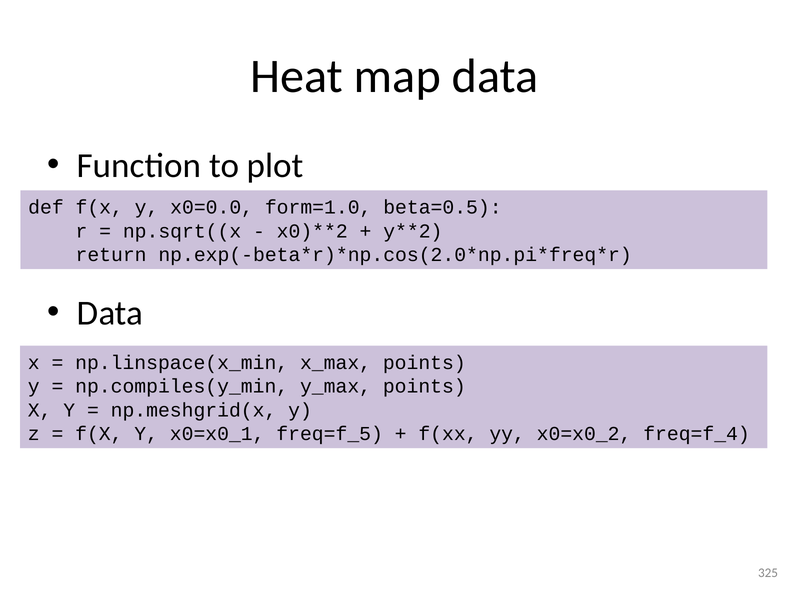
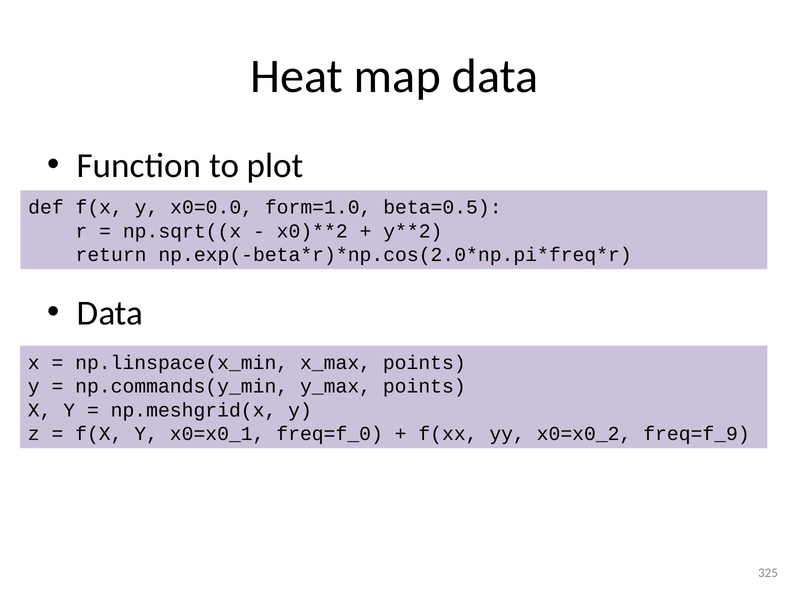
np.compiles(y_min: np.compiles(y_min -> np.commands(y_min (182, 386)
freq=f_5: freq=f_5 -> freq=f_0 (330, 434)
freq=f_4: freq=f_4 -> freq=f_9 (697, 434)
